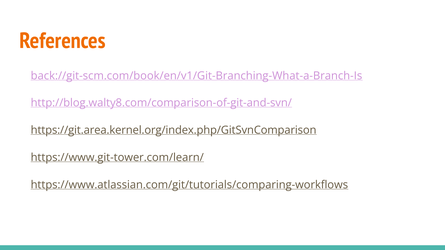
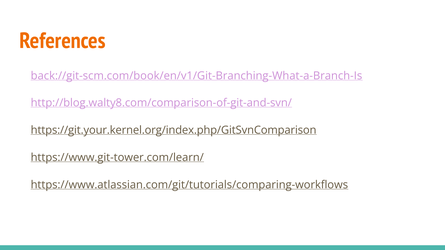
https://git.area.kernel.org/index.php/GitSvnComparison: https://git.area.kernel.org/index.php/GitSvnComparison -> https://git.your.kernel.org/index.php/GitSvnComparison (174, 130)
